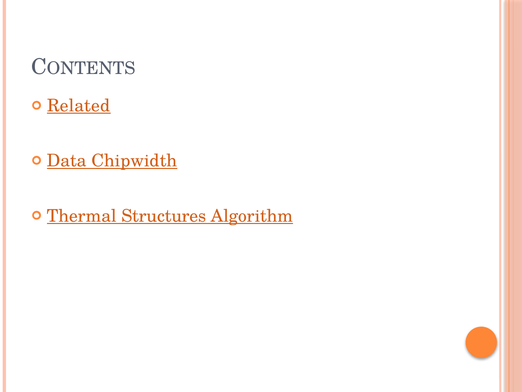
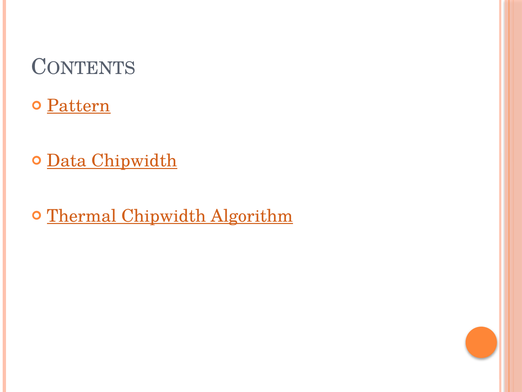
Related: Related -> Pattern (79, 106)
Thermal Structures: Structures -> Chipwidth (164, 216)
